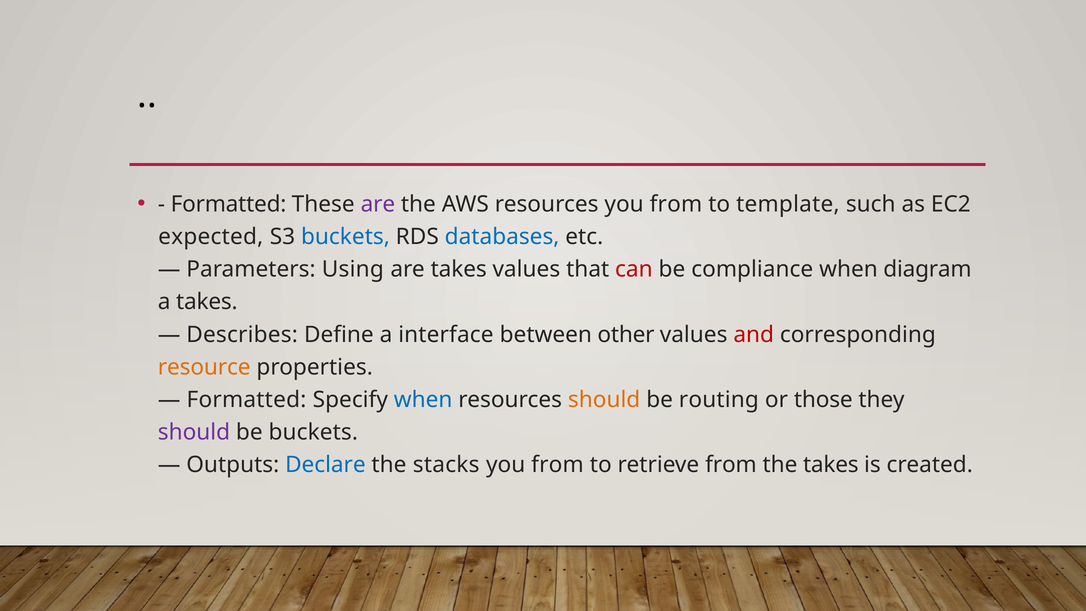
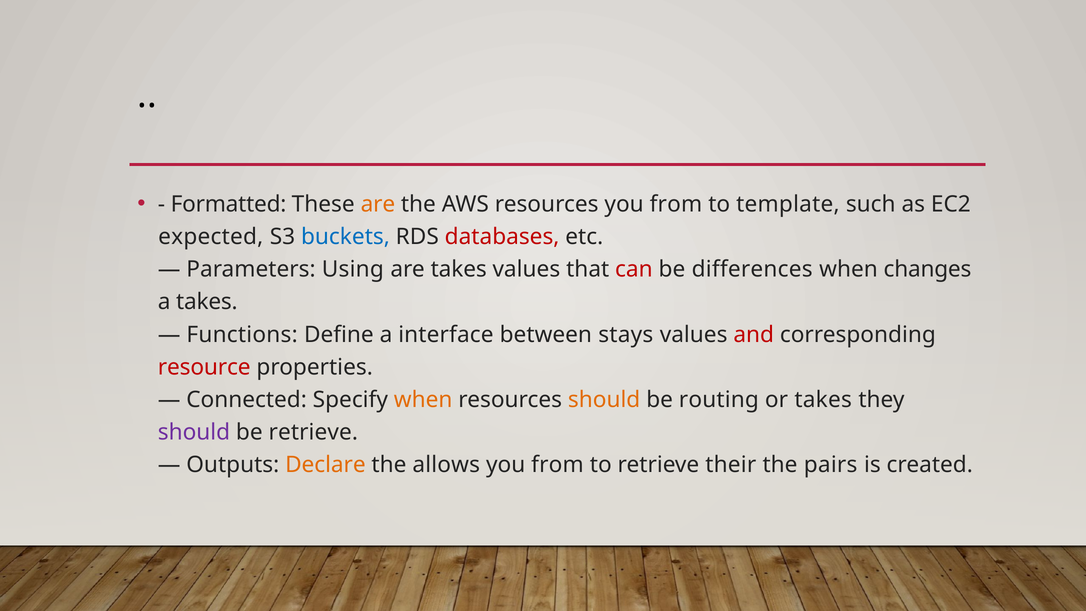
are colour: purple -> orange (378, 204)
databases colour: blue -> red (502, 237)
compliance: compliance -> differences (752, 269)
diagram: diagram -> changes (927, 269)
Describes: Describes -> Functions (242, 335)
other: other -> stays (626, 335)
resource colour: orange -> red (204, 367)
Formatted: Formatted -> Connected (247, 400)
when colour: blue -> orange (423, 400)
or those: those -> takes (823, 400)
be buckets: buckets -> retrieve (313, 432)
Declare colour: blue -> orange (325, 465)
stacks: stacks -> allows (446, 465)
retrieve from: from -> their (731, 465)
the takes: takes -> pairs (831, 465)
